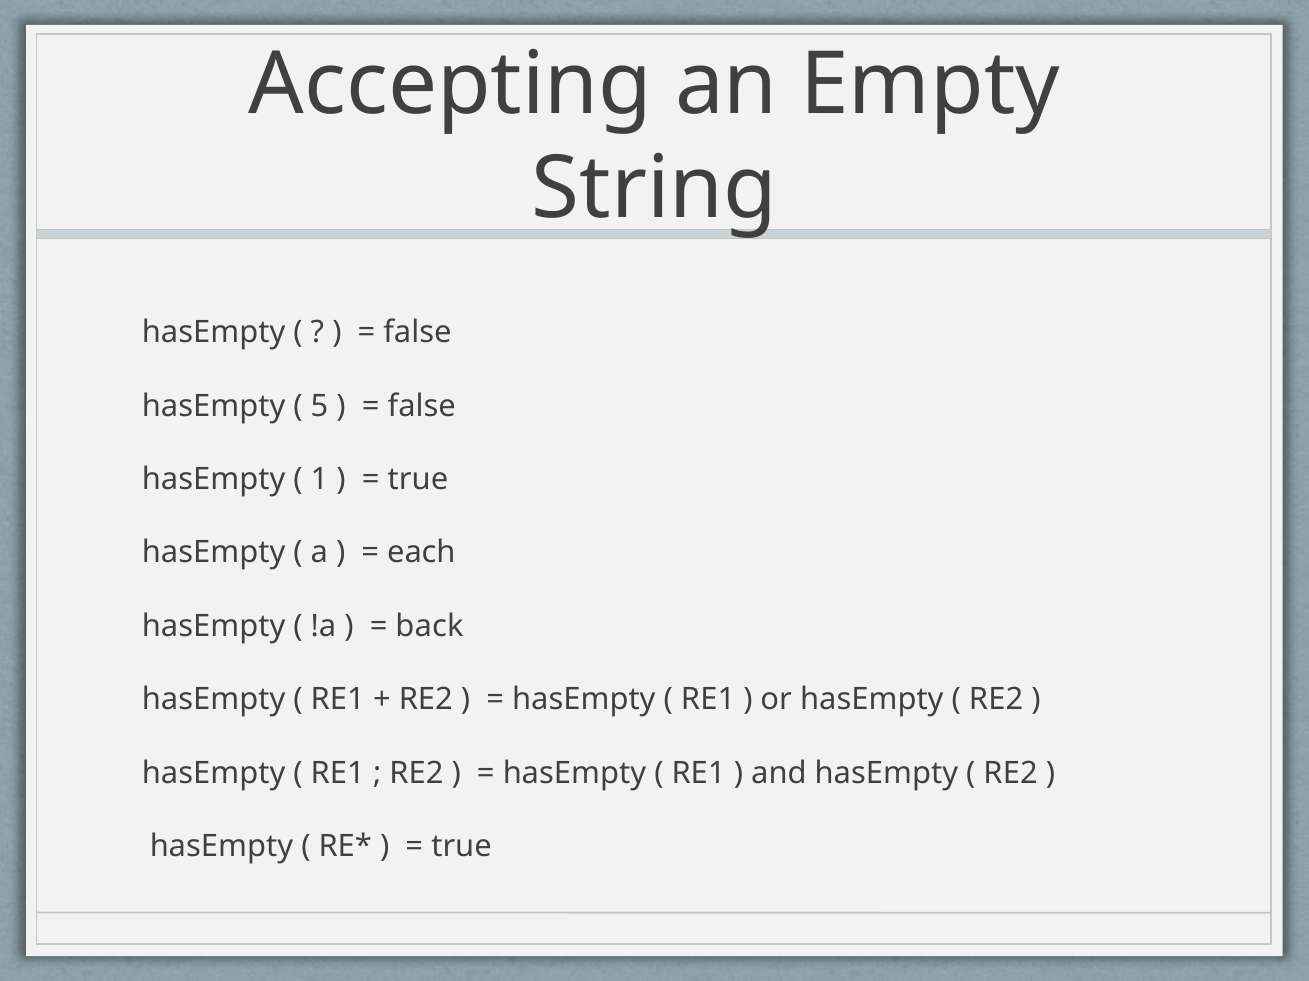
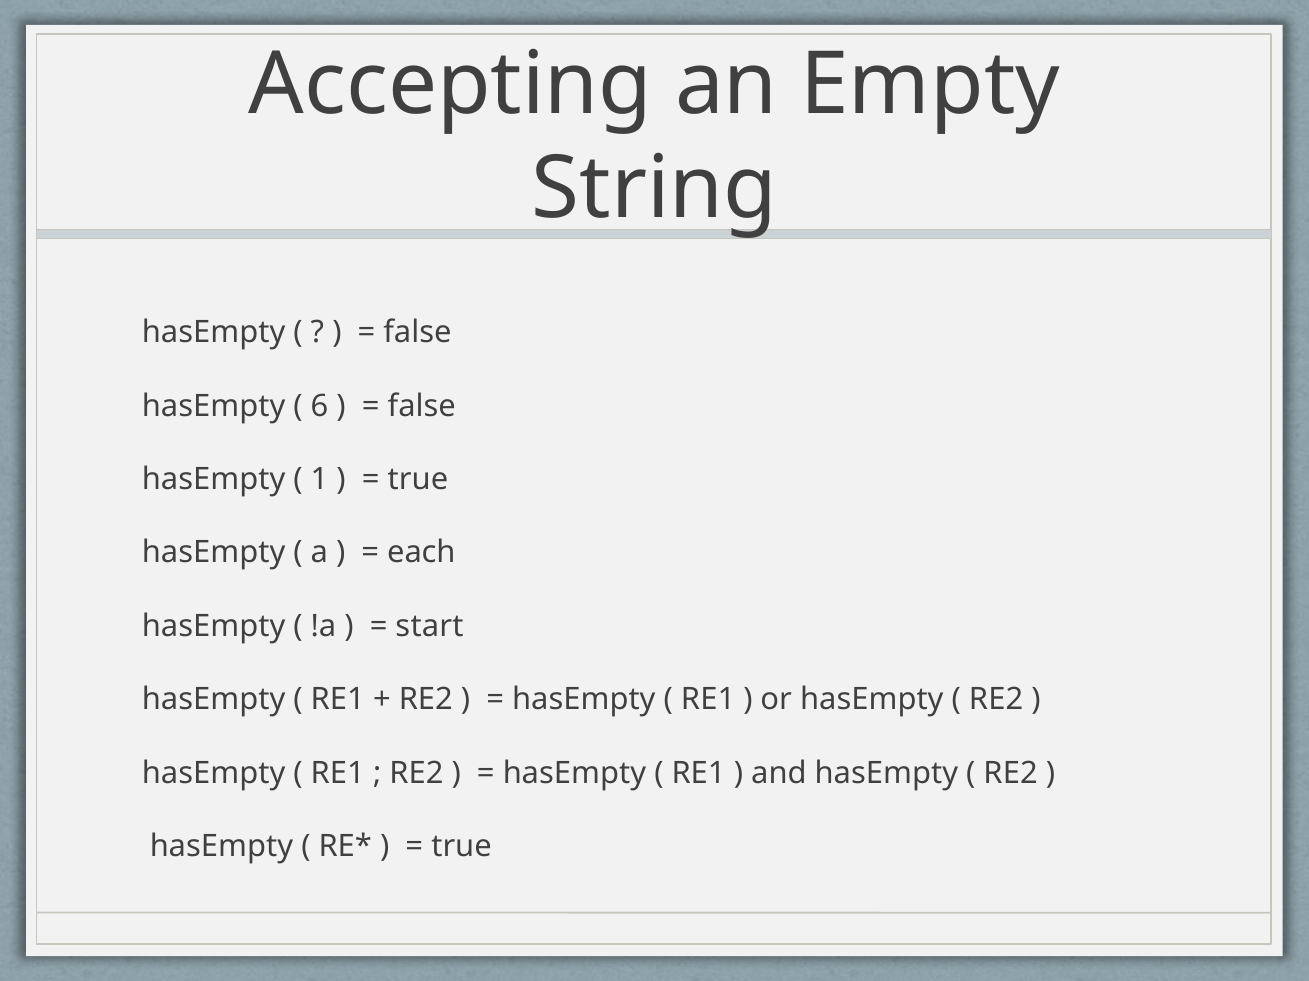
5: 5 -> 6 (320, 406)
back: back -> start (430, 627)
